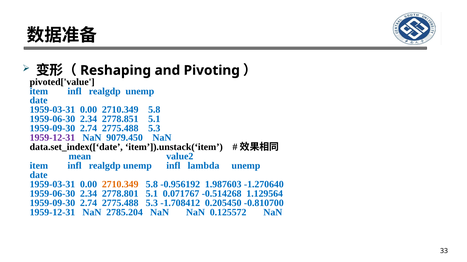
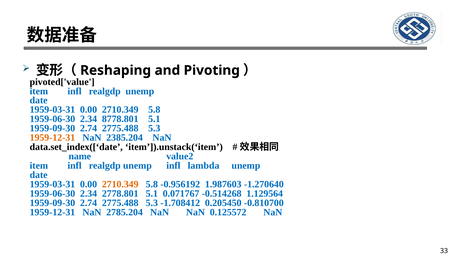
2778.851: 2778.851 -> 8778.801 (120, 119)
1959-12-31 colour: purple -> orange (52, 138)
9079.450: 9079.450 -> 2385.204 (125, 138)
mean: mean -> name (80, 157)
